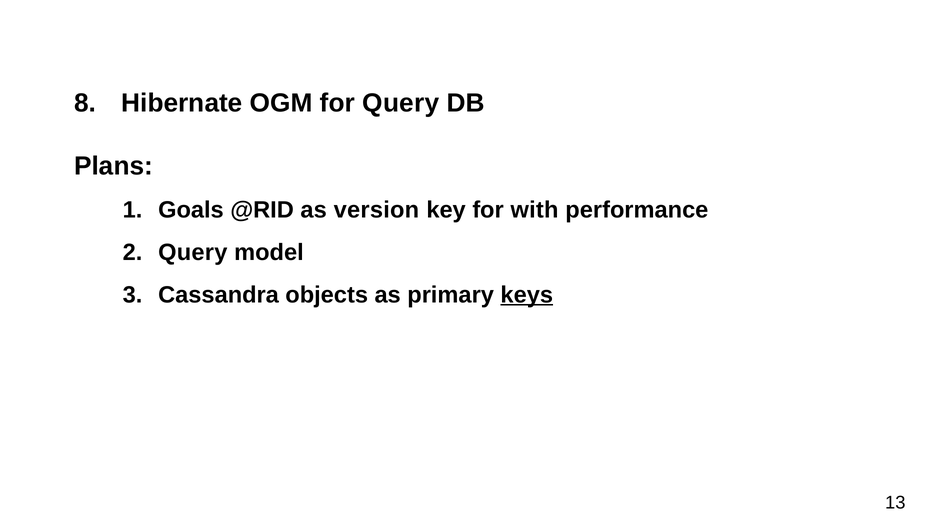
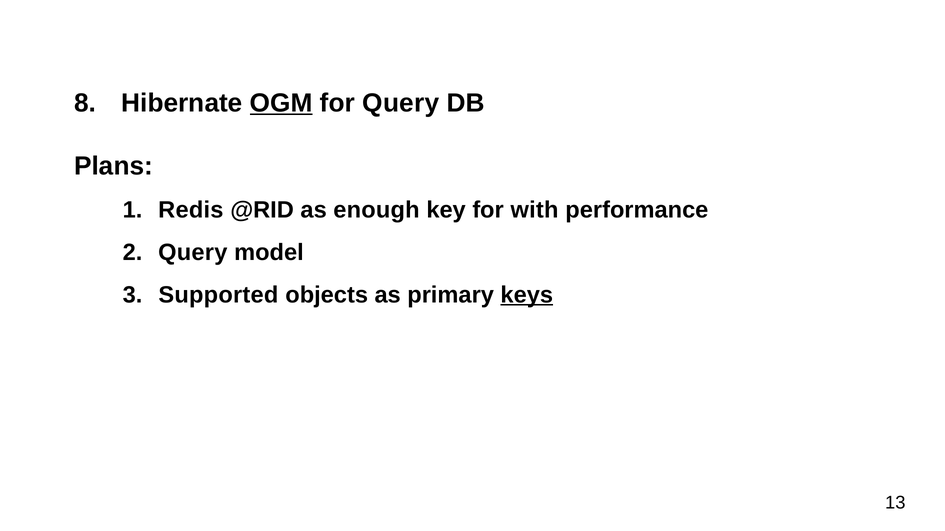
OGM underline: none -> present (281, 103)
Goals: Goals -> Redis (191, 210)
version: version -> enough (376, 210)
Cassandra: Cassandra -> Supported (218, 295)
